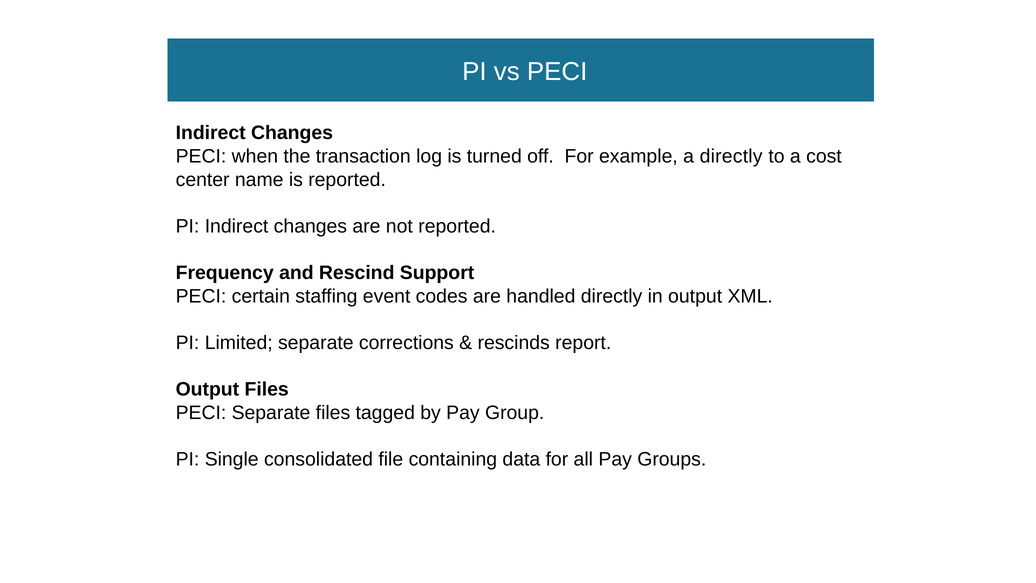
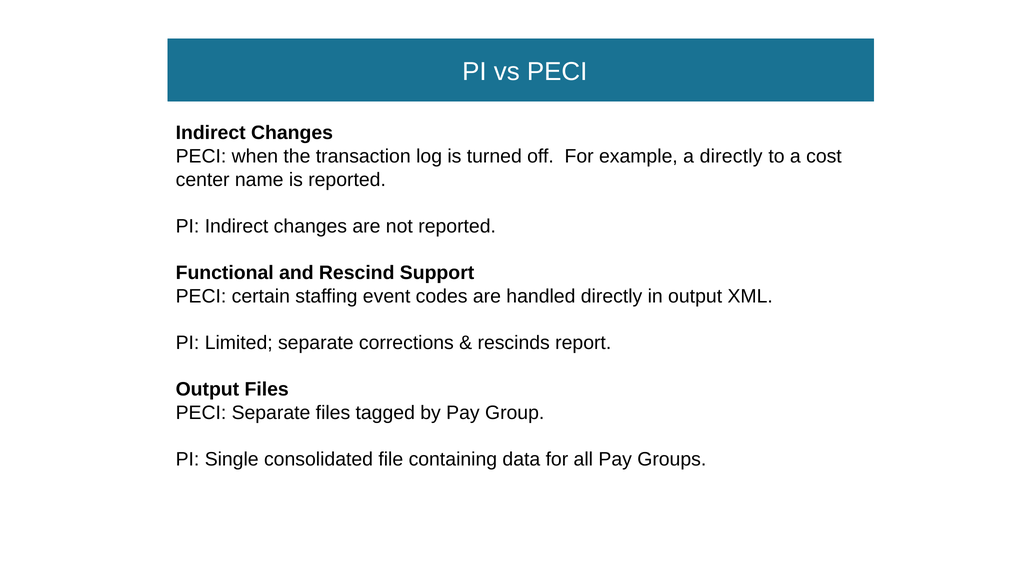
Frequency: Frequency -> Functional (225, 273)
